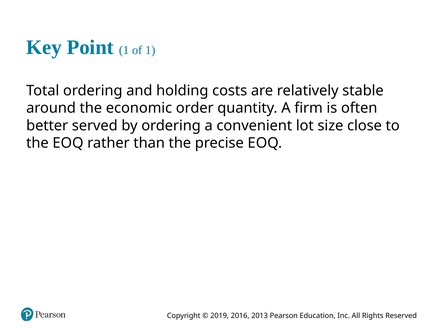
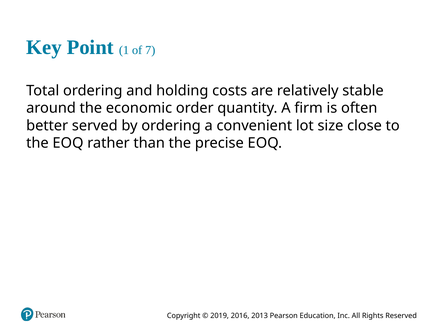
of 1: 1 -> 7 (150, 50)
